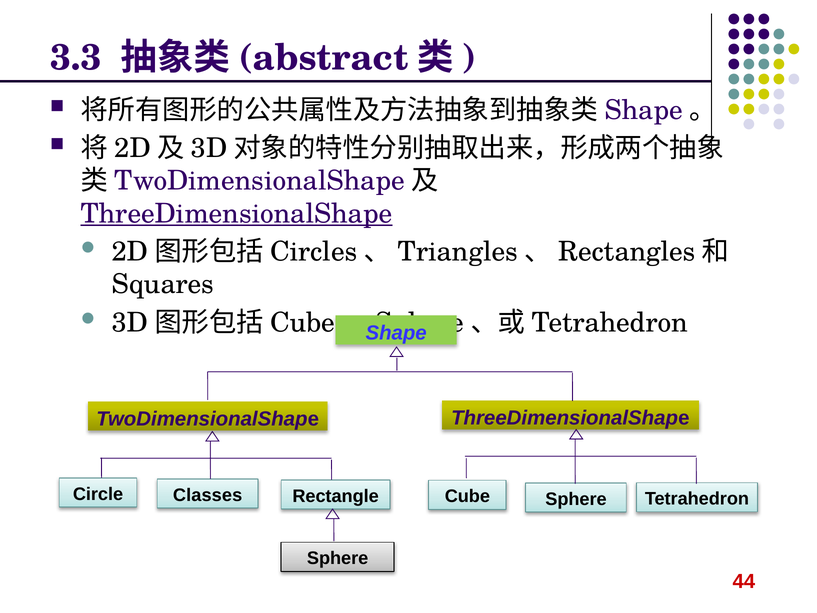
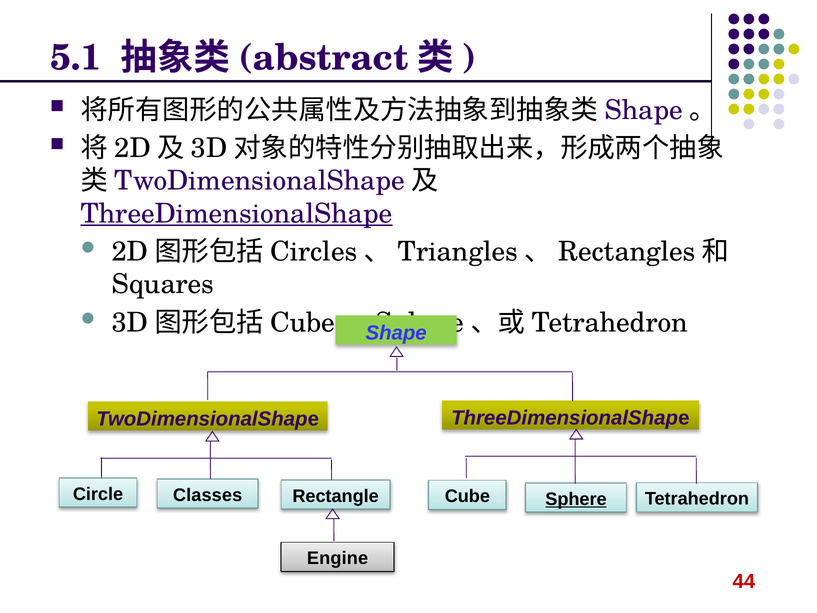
3.3: 3.3 -> 5.1 (76, 58)
Sphere underline: none -> present (576, 499)
Sphere: Sphere -> Engine (338, 558)
